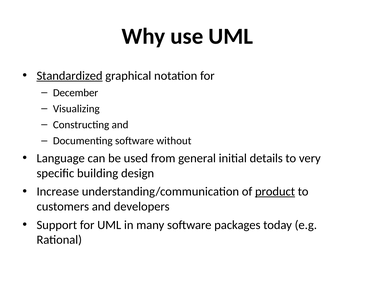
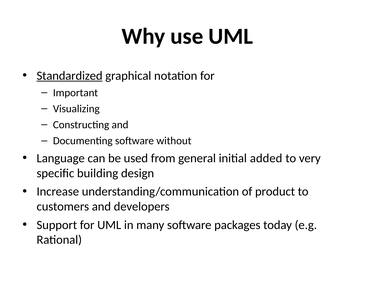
December: December -> Important (75, 93)
details: details -> added (266, 158)
product underline: present -> none (275, 192)
